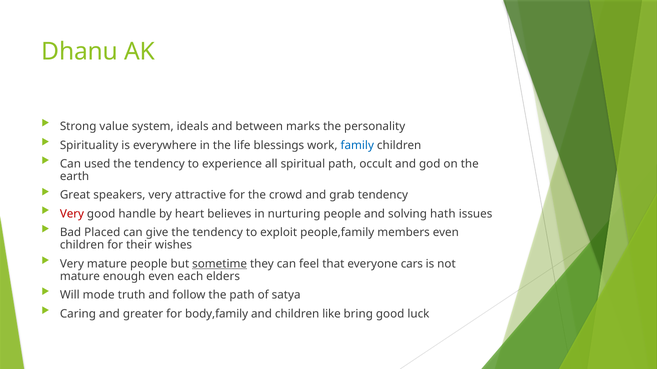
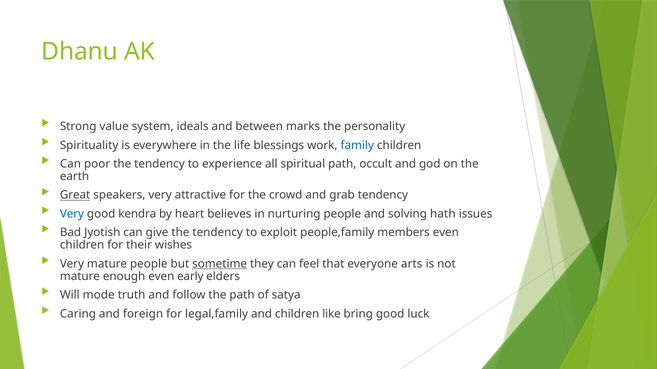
used: used -> poor (97, 164)
Great underline: none -> present (75, 195)
Very colour: red -> blue (72, 214)
handle: handle -> kendra (137, 214)
Placed: Placed -> Jyotish (102, 233)
cars: cars -> arts (412, 264)
each: each -> early (190, 277)
greater: greater -> foreign (143, 314)
body,family: body,family -> legal,family (217, 314)
